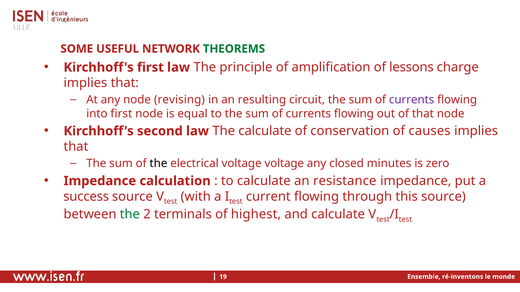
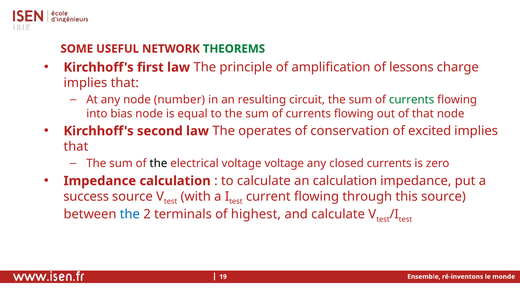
revising: revising -> number (179, 100)
currents colour: purple -> green (412, 100)
into first: first -> bias (121, 114)
The calculate: calculate -> operates (265, 131)
causes: causes -> excited (430, 131)
closed minutes: minutes -> currents (389, 164)
an resistance: resistance -> calculation (345, 181)
the colour: green -> blue (130, 215)
